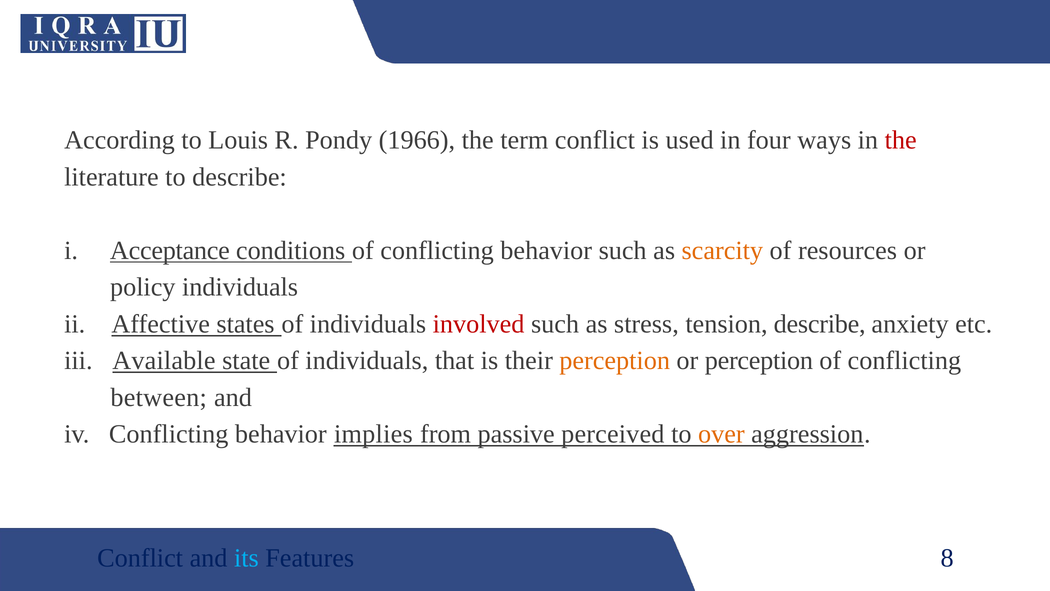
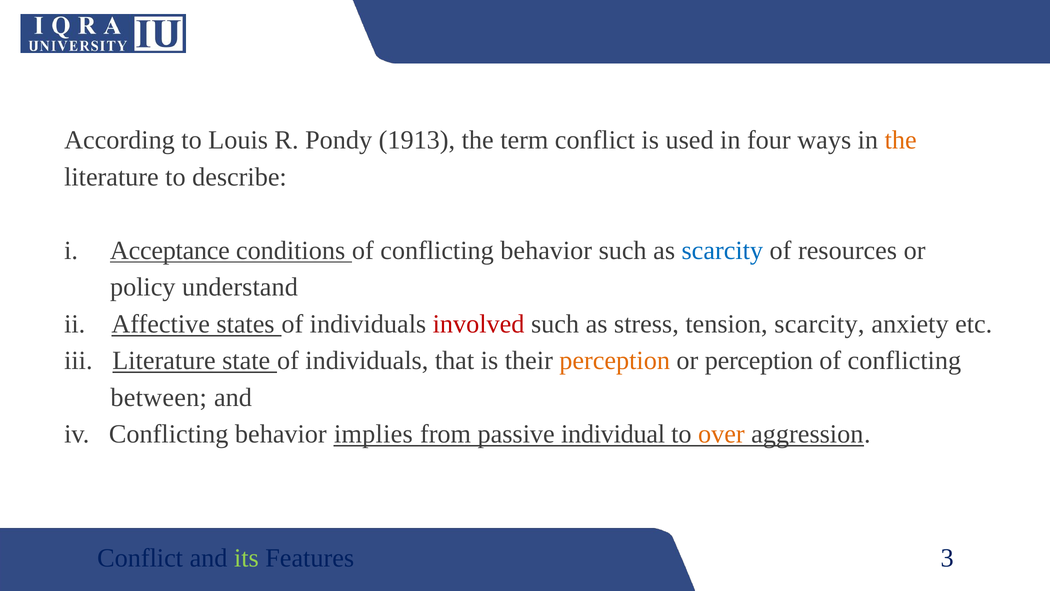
1966: 1966 -> 1913 (417, 140)
the colour: red -> orange (901, 140)
scarcity colour: orange -> blue (722, 250)
policy individuals: individuals -> understand (240, 287)
tension describe: describe -> scarcity (819, 324)
iii Available: Available -> Literature (164, 360)
perceived: perceived -> individual (613, 434)
its colour: light blue -> light green (246, 558)
8: 8 -> 3 (947, 558)
